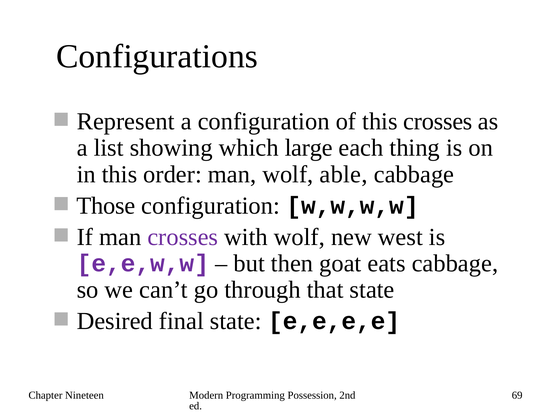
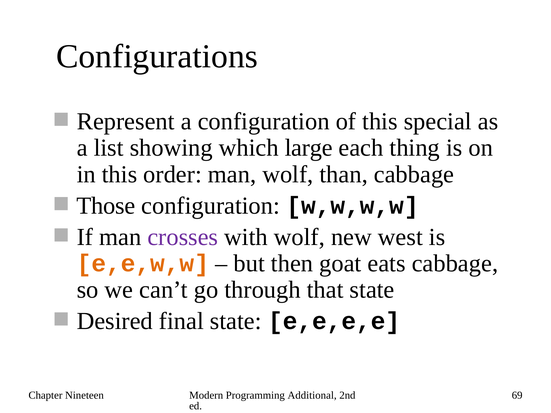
this crosses: crosses -> special (438, 121)
able: able -> than (344, 174)
e,e,w,w colour: purple -> orange (143, 264)
Possession: Possession -> Additional (312, 396)
